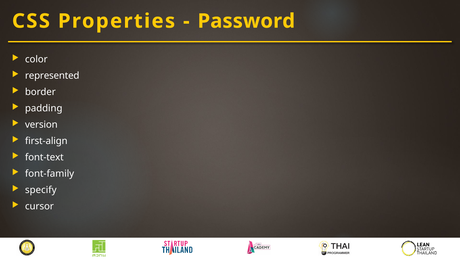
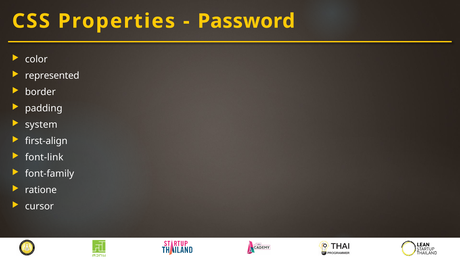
version: version -> system (41, 125)
font-text: font-text -> font-link (44, 157)
specify: specify -> ratione (41, 190)
